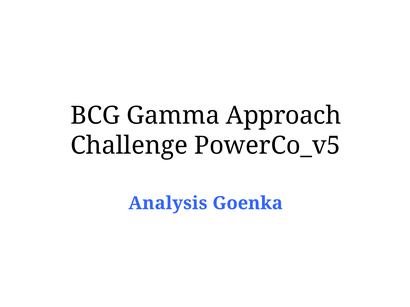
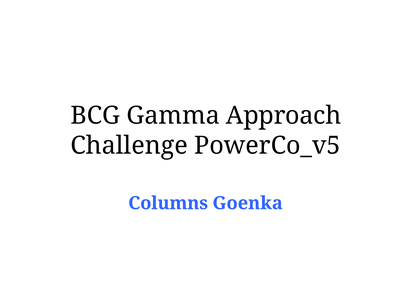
Analysis: Analysis -> Columns (168, 204)
